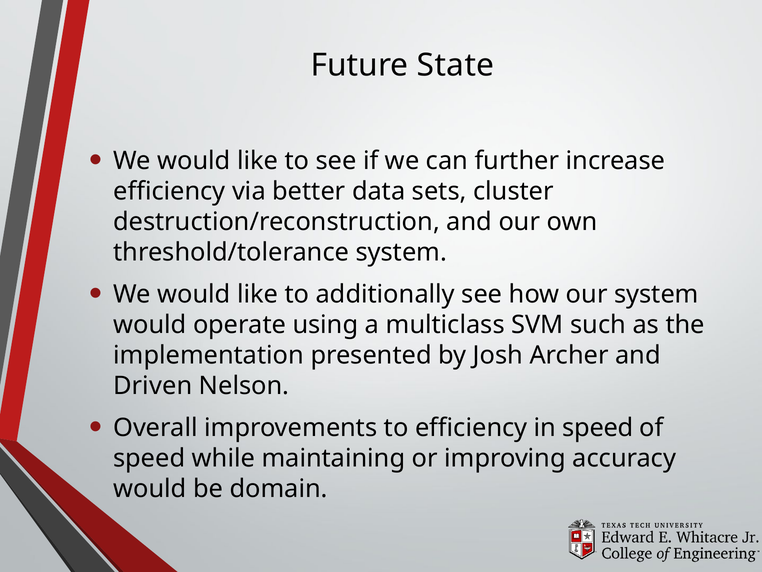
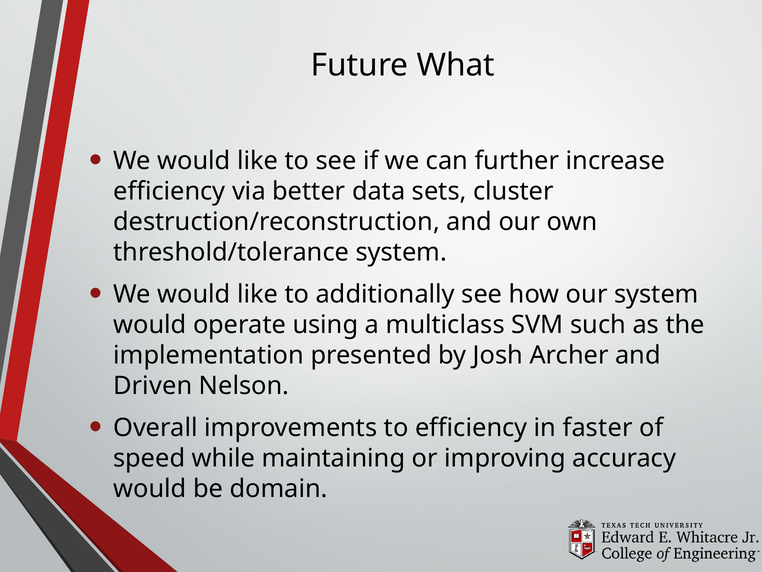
State: State -> What (456, 65)
in speed: speed -> faster (598, 427)
